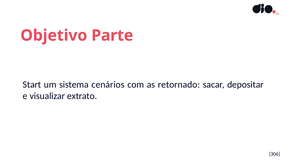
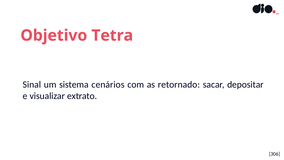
Parte: Parte -> Tetra (112, 35)
Start: Start -> Sinal (32, 84)
